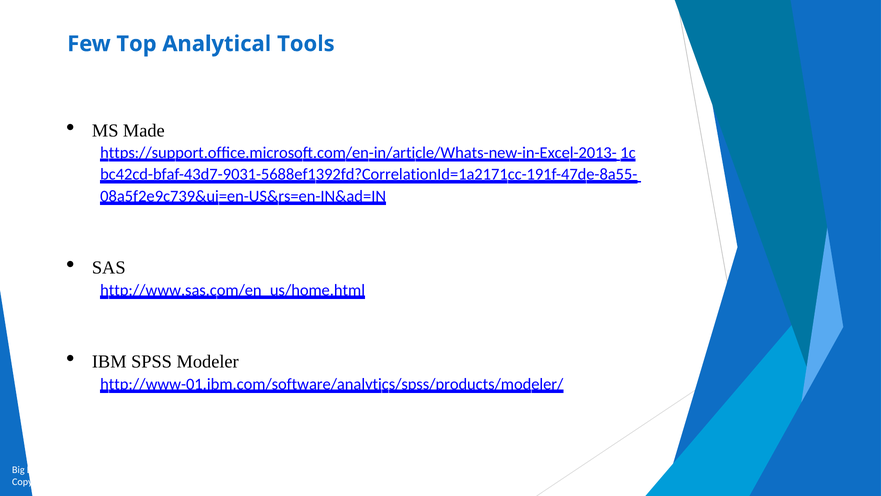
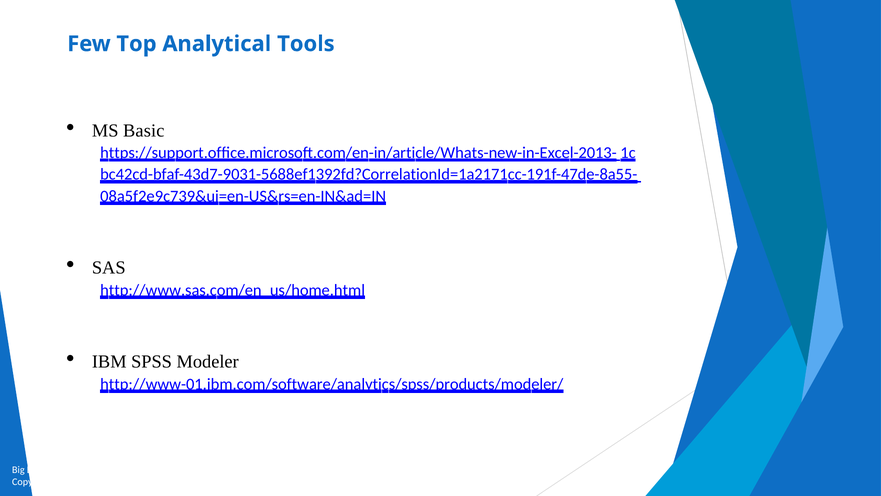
Made: Made -> Basic (144, 131)
